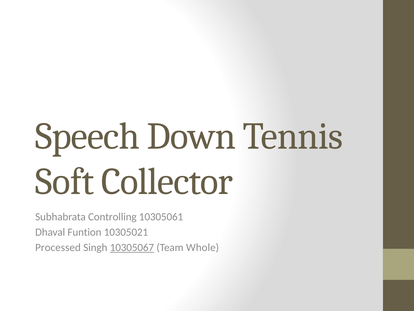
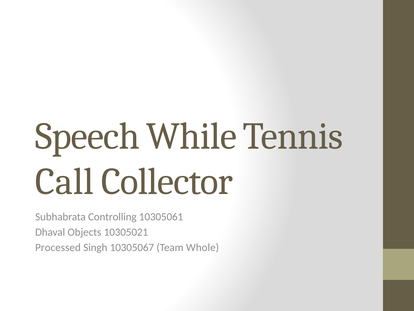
Down: Down -> While (192, 136)
Soft: Soft -> Call (64, 181)
Funtion: Funtion -> Objects (84, 232)
10305067 underline: present -> none (132, 247)
